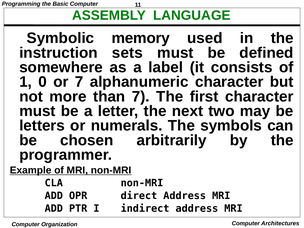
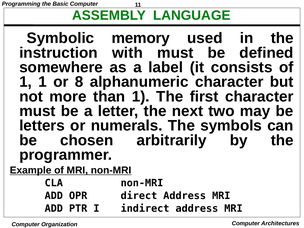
sets: sets -> with (127, 53)
1 0: 0 -> 1 (43, 82)
or 7: 7 -> 8 (79, 82)
than 7: 7 -> 1 (141, 97)
